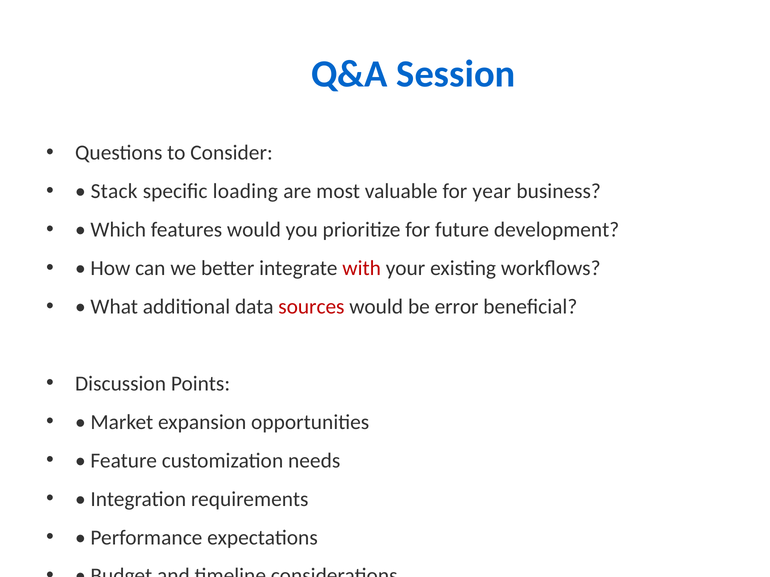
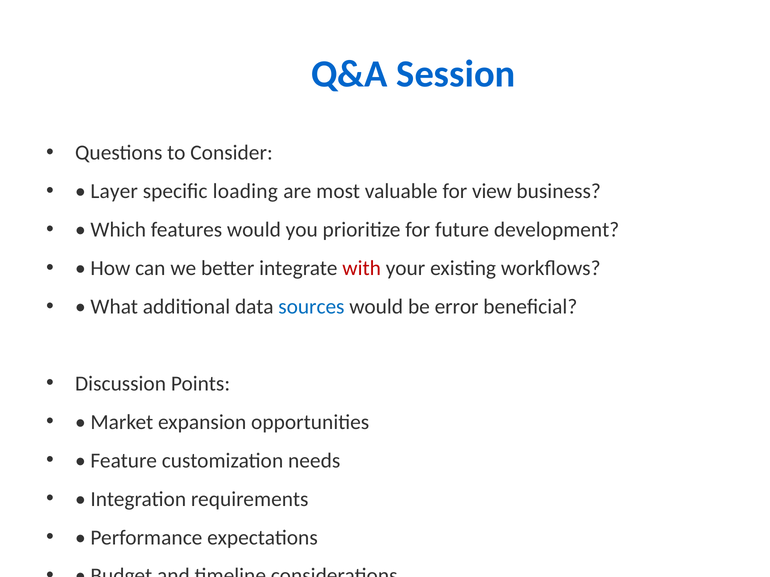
Stack: Stack -> Layer (114, 191)
year: year -> view (492, 191)
sources colour: red -> blue (311, 307)
